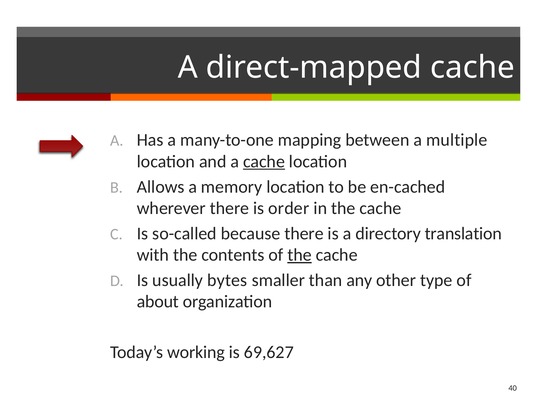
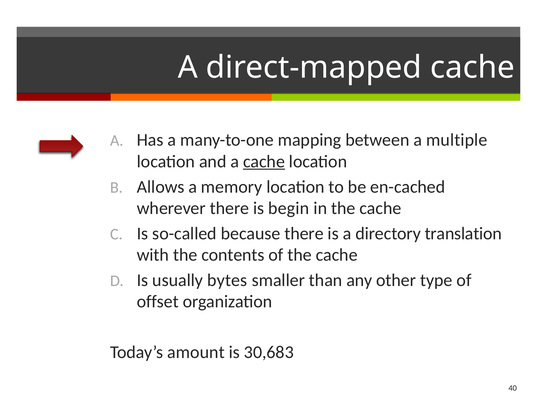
order: order -> begin (289, 208)
the underline: present -> none (300, 255)
about: about -> offset (158, 302)
working: working -> amount (196, 352)
69,627: 69,627 -> 30,683 (269, 352)
